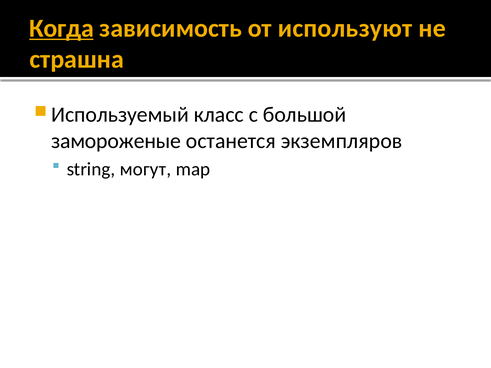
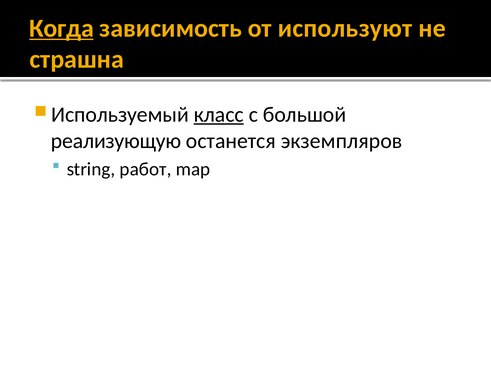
класс underline: none -> present (219, 115)
замороженые: замороженые -> реализующую (116, 141)
могут: могут -> работ (146, 169)
